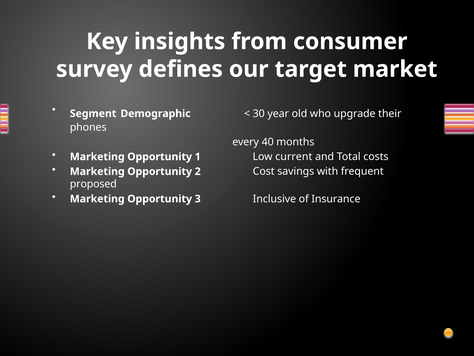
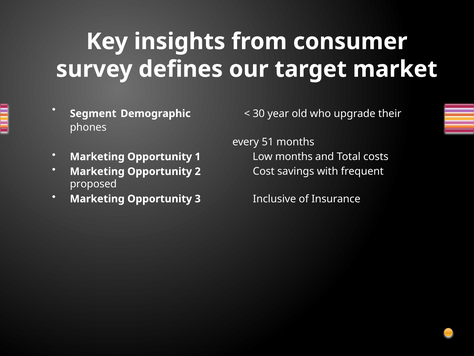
40: 40 -> 51 (268, 142)
Low current: current -> months (294, 157)
